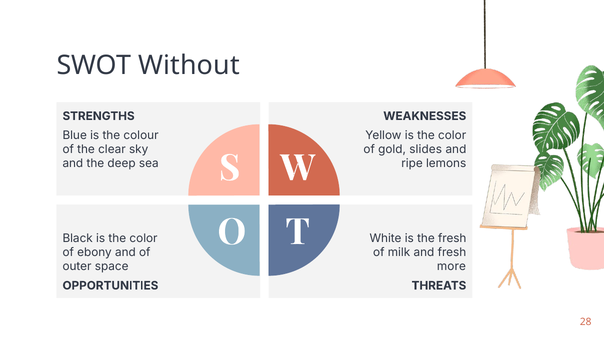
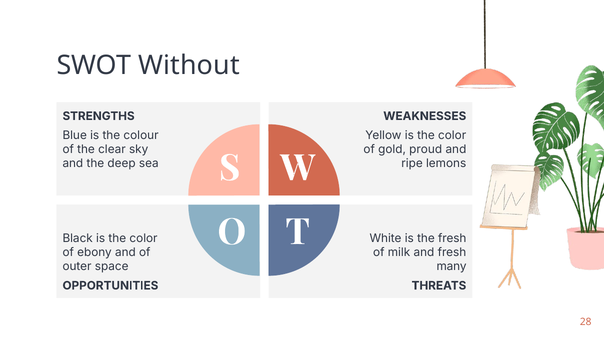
slides: slides -> proud (426, 149)
more: more -> many (452, 266)
